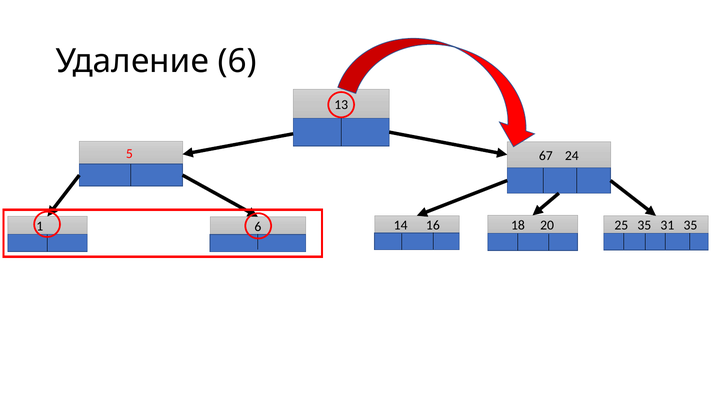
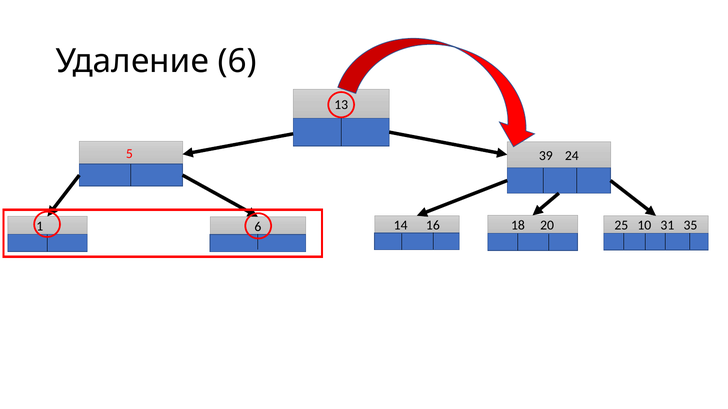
67: 67 -> 39 (546, 156)
25 35: 35 -> 10 (644, 226)
